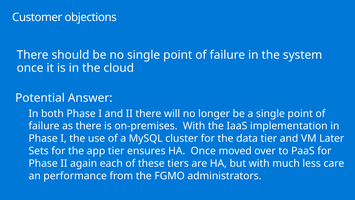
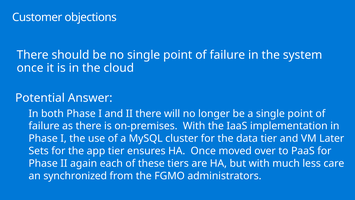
performance: performance -> synchronized (75, 176)
